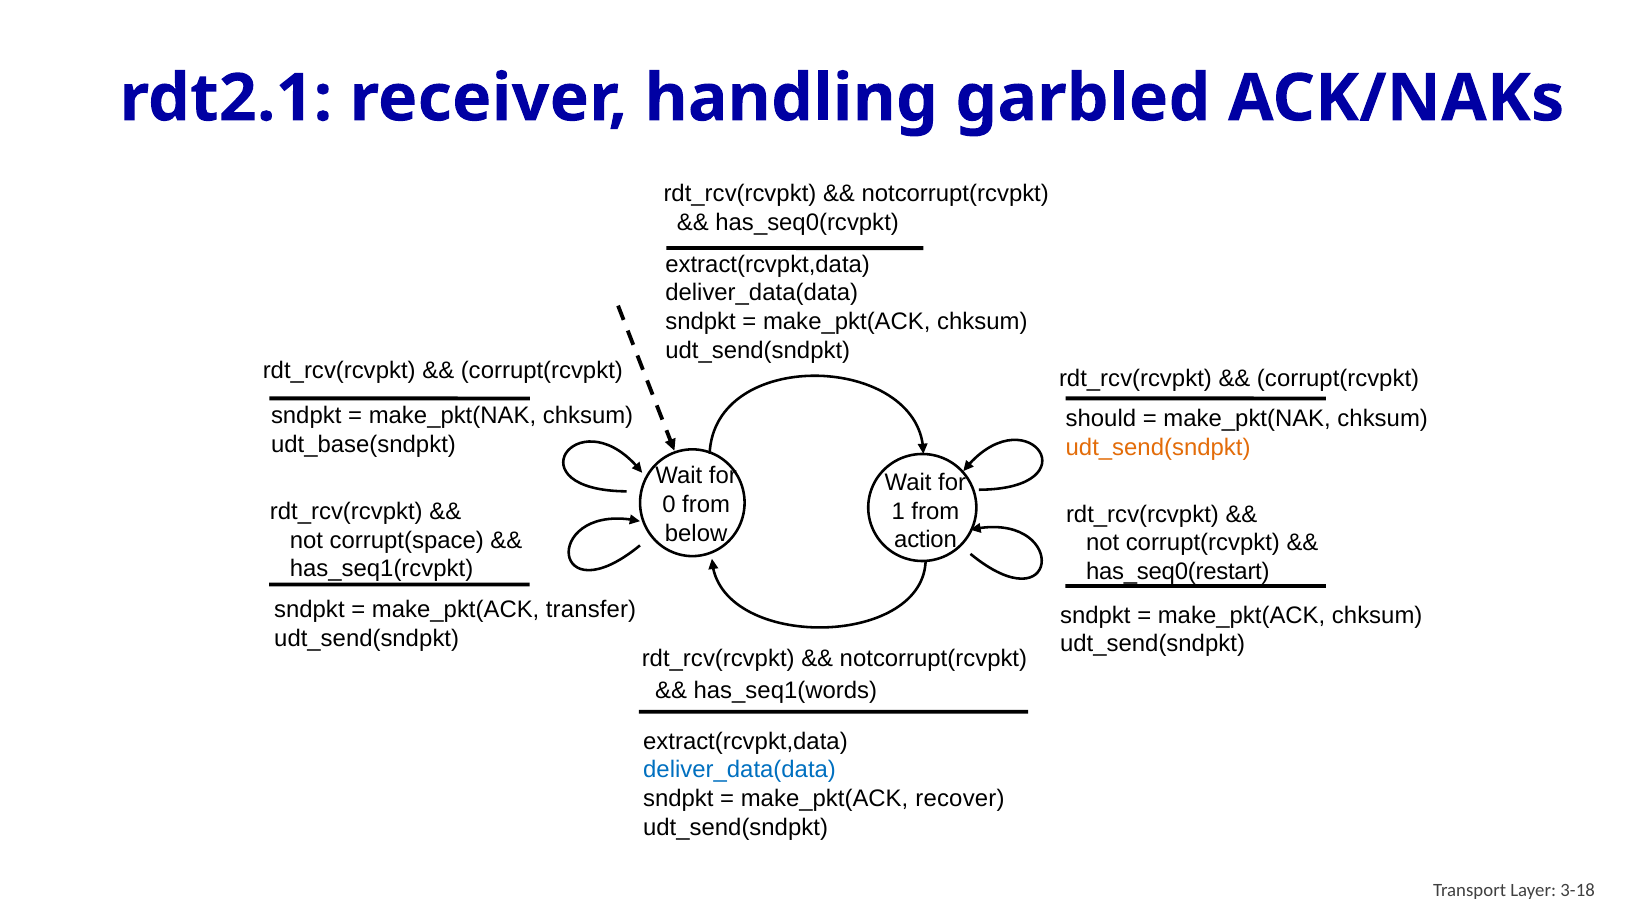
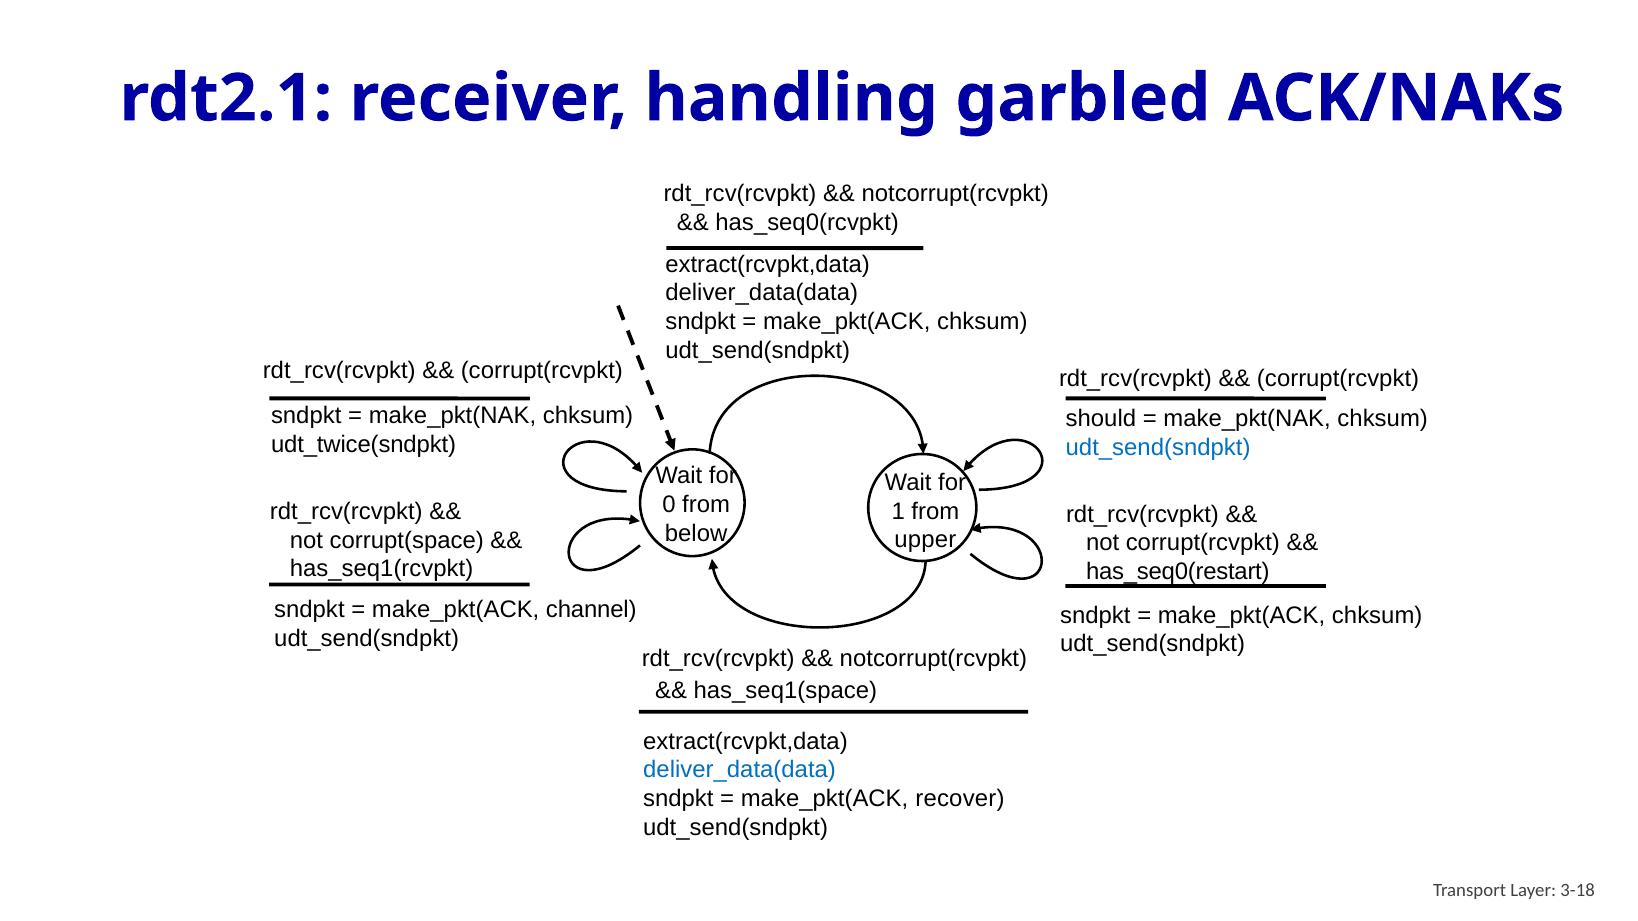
udt_base(sndpkt: udt_base(sndpkt -> udt_twice(sndpkt (364, 445)
udt_send(sndpkt colour: orange -> blue (1158, 447)
action: action -> upper (925, 540)
transfer: transfer -> channel (591, 610)
has_seq1(words: has_seq1(words -> has_seq1(space (785, 691)
